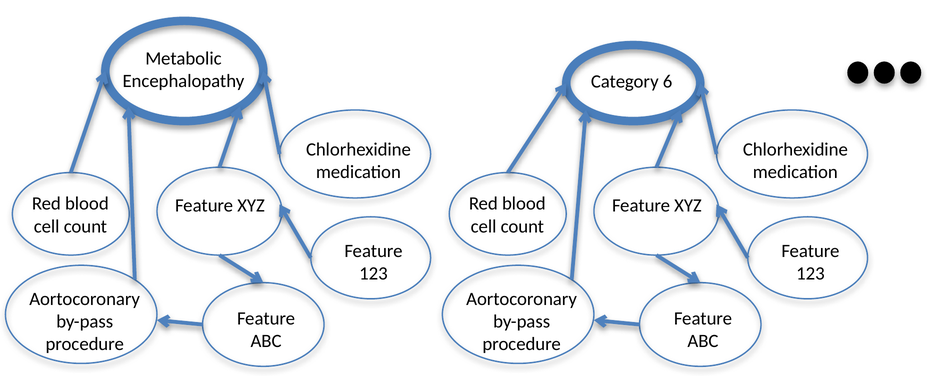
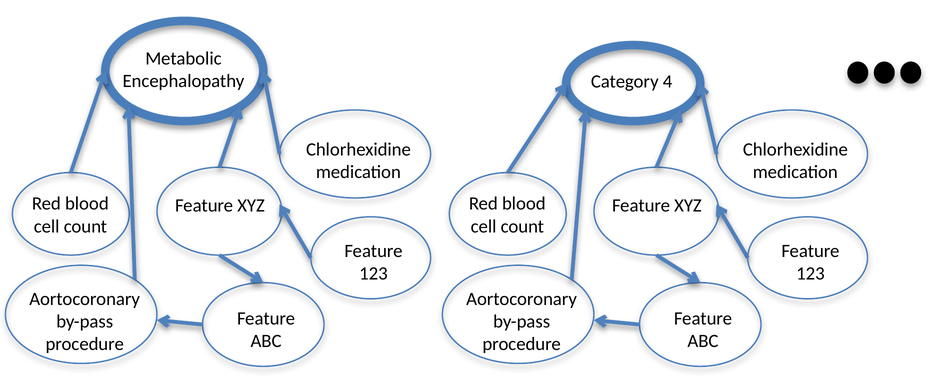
6: 6 -> 4 (668, 81)
